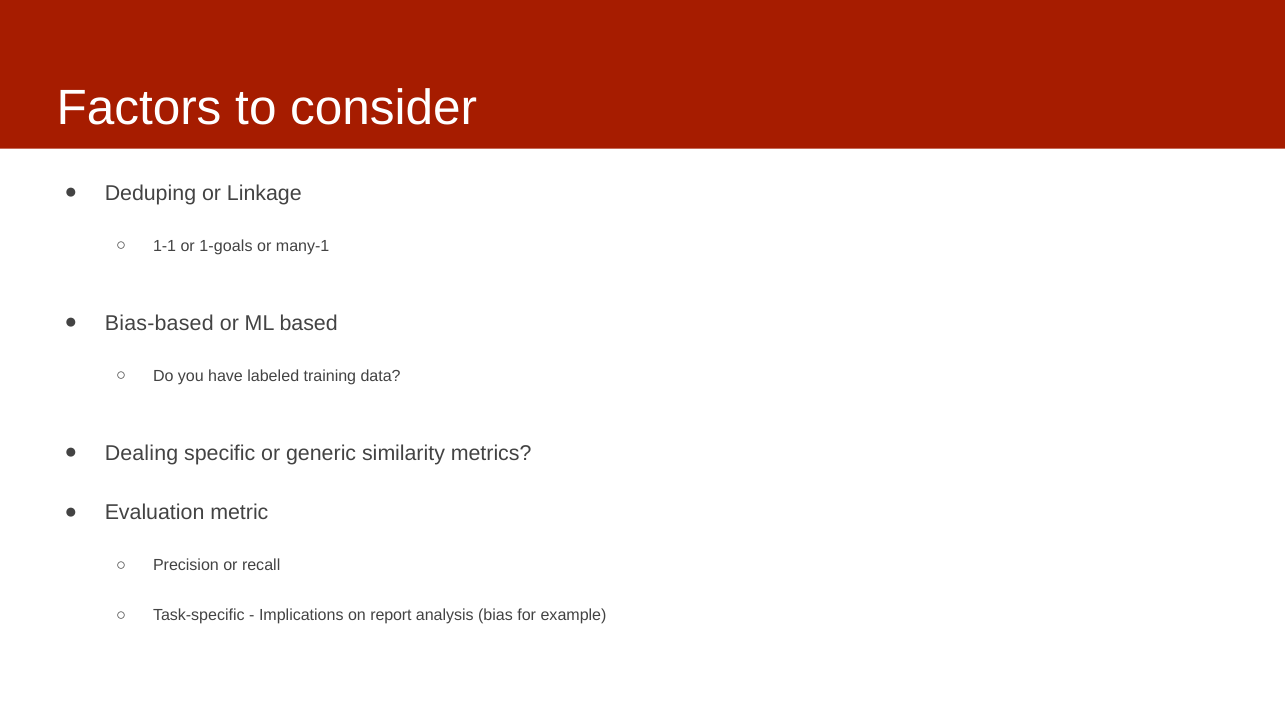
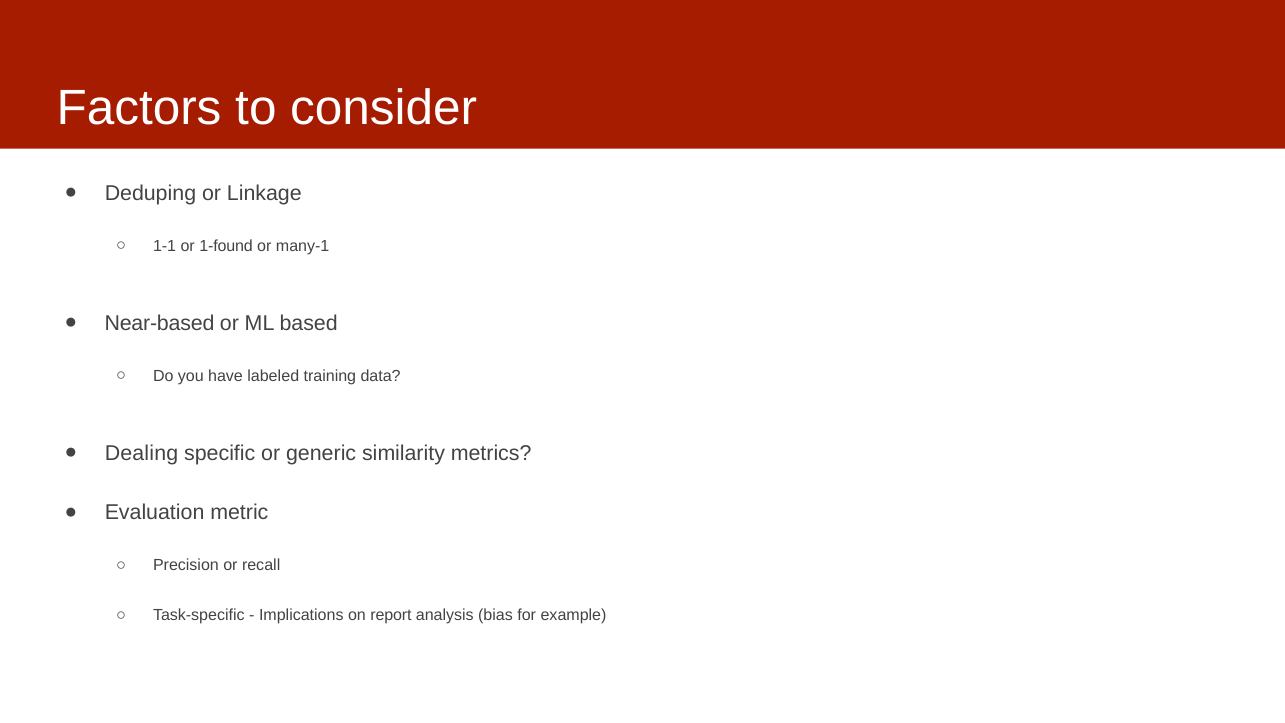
1-goals: 1-goals -> 1-found (226, 246)
Bias-based: Bias-based -> Near-based (159, 323)
